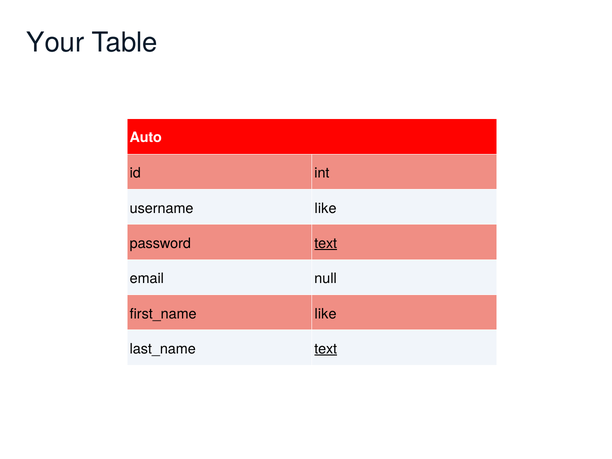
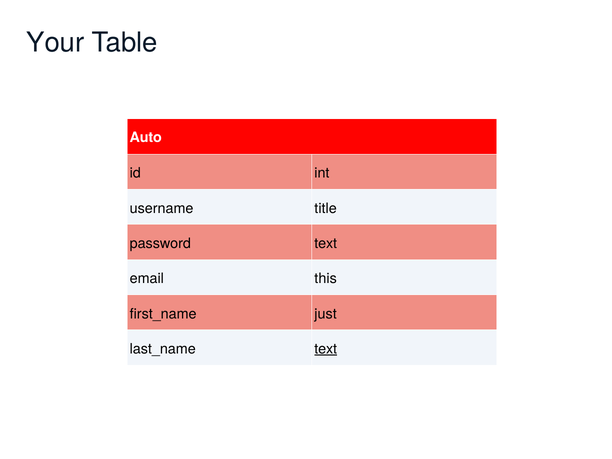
username like: like -> title (326, 208)
text underline: present -> none (326, 243)
null: null -> this (326, 279)
like: like -> just (326, 314)
